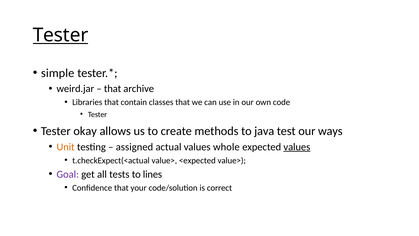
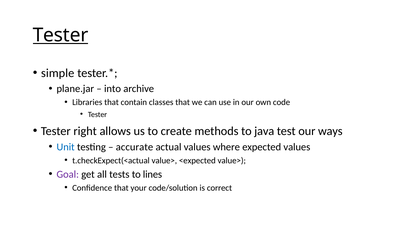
weird.jar: weird.jar -> plane.jar (75, 89)
that: that -> into (113, 89)
okay: okay -> right (85, 131)
Unit colour: orange -> blue (66, 147)
assigned: assigned -> accurate (134, 147)
whole: whole -> where (226, 147)
values underline: present -> none (297, 147)
